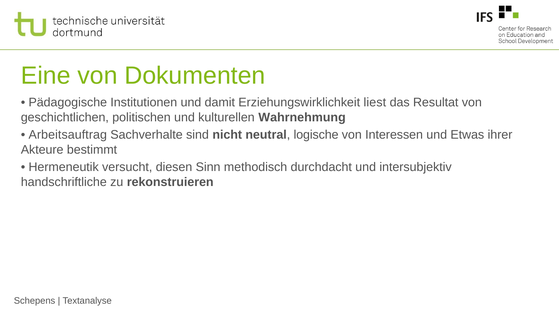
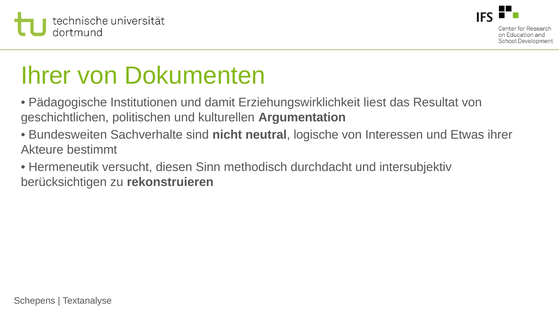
Eine: Eine -> Ihrer (46, 75)
Wahrnehmung: Wahrnehmung -> Argumentation (302, 117)
Arbeitsauftrag: Arbeitsauftrag -> Bundesweiten (68, 135)
handschriftliche: handschriftliche -> berücksichtigen (64, 182)
